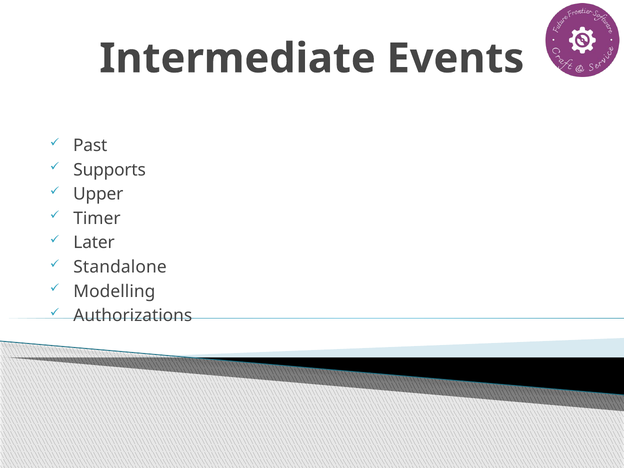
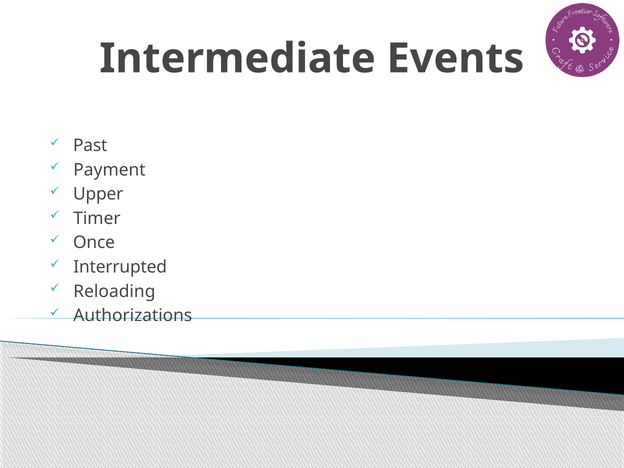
Supports: Supports -> Payment (109, 170)
Later: Later -> Once (94, 243)
Standalone: Standalone -> Interrupted (120, 267)
Modelling: Modelling -> Reloading (114, 291)
